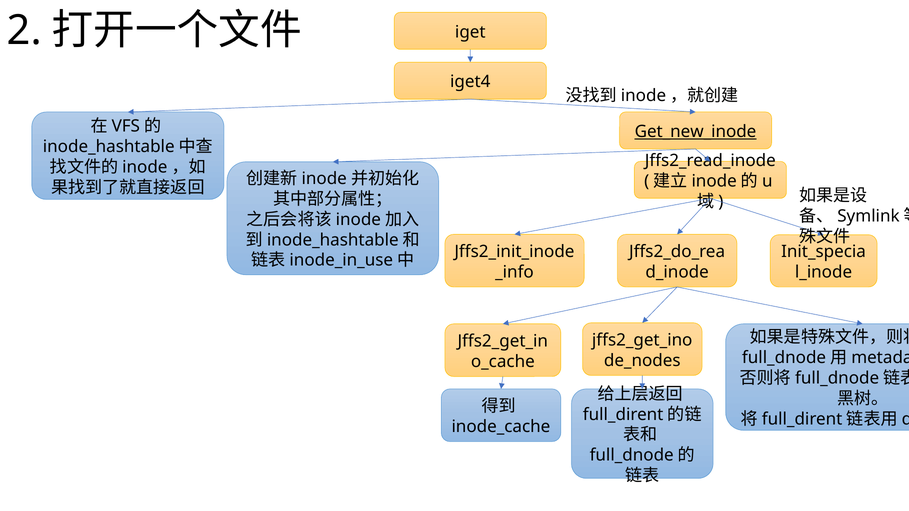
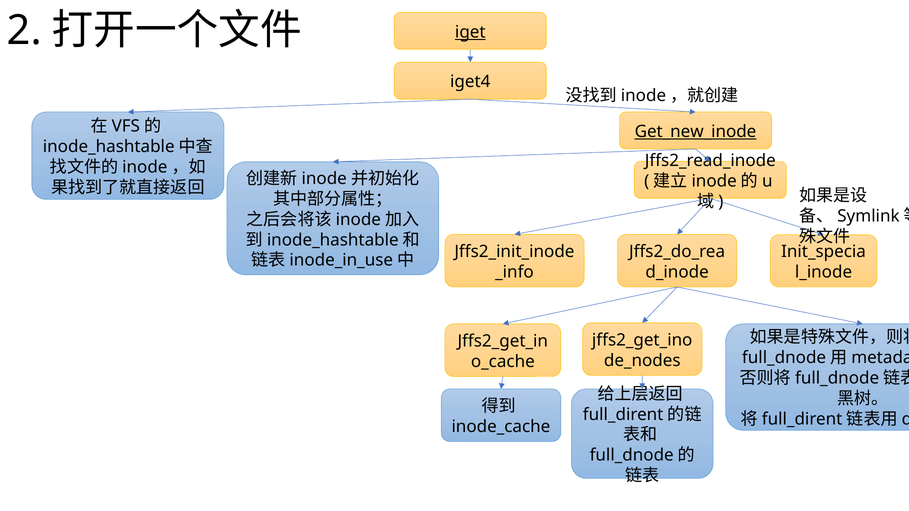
iget underline: none -> present (470, 32)
